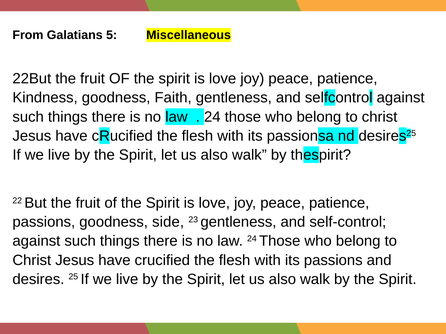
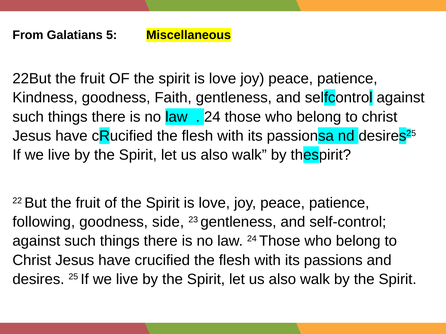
passions: passions -> following (44, 222)
